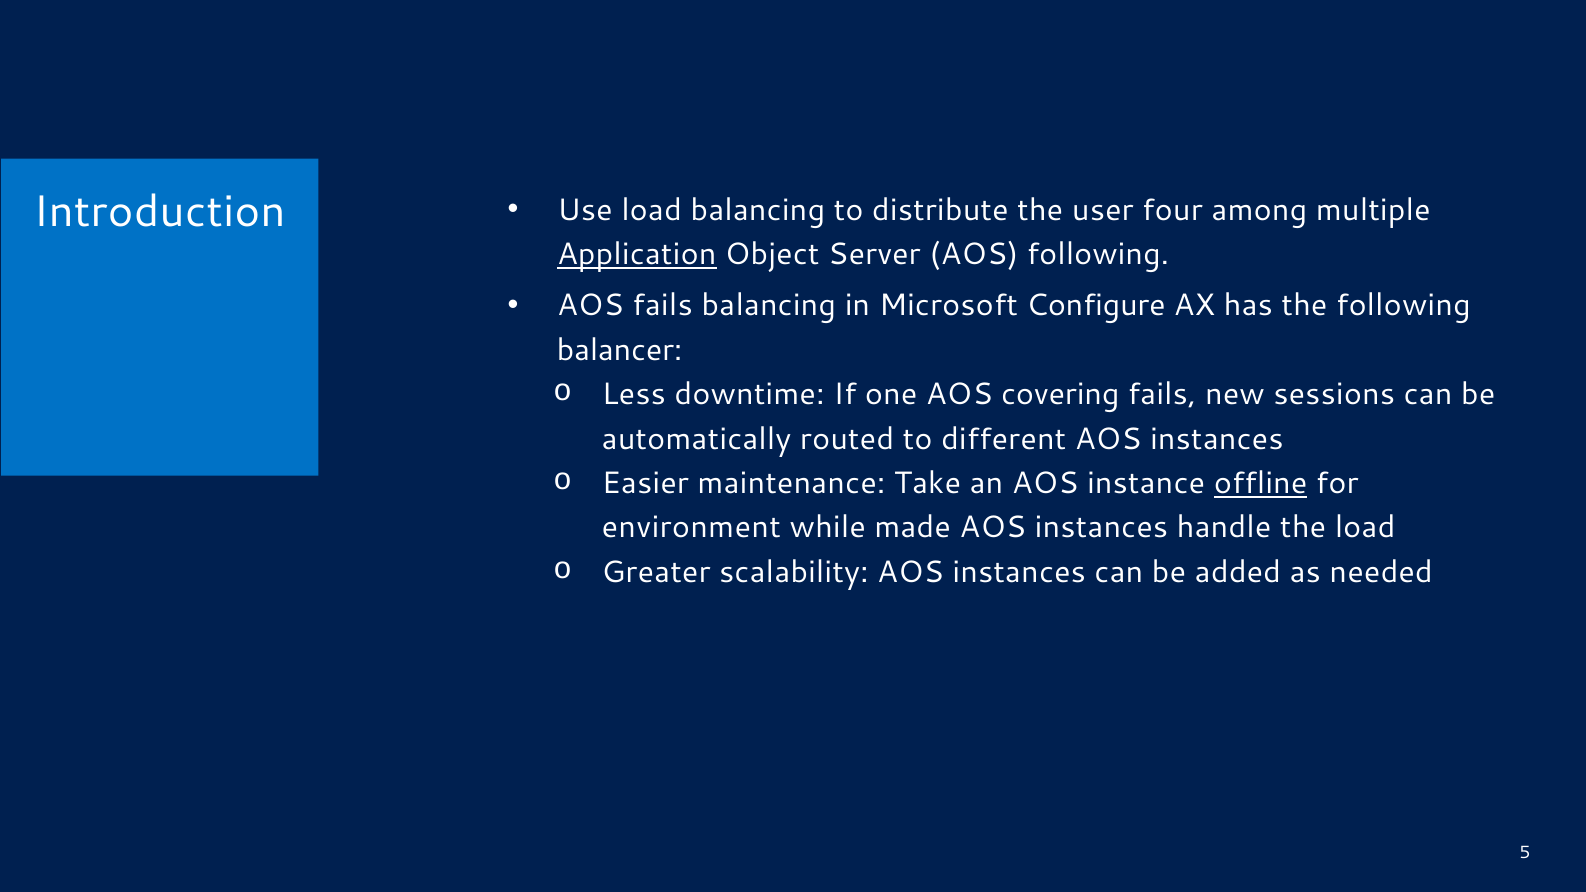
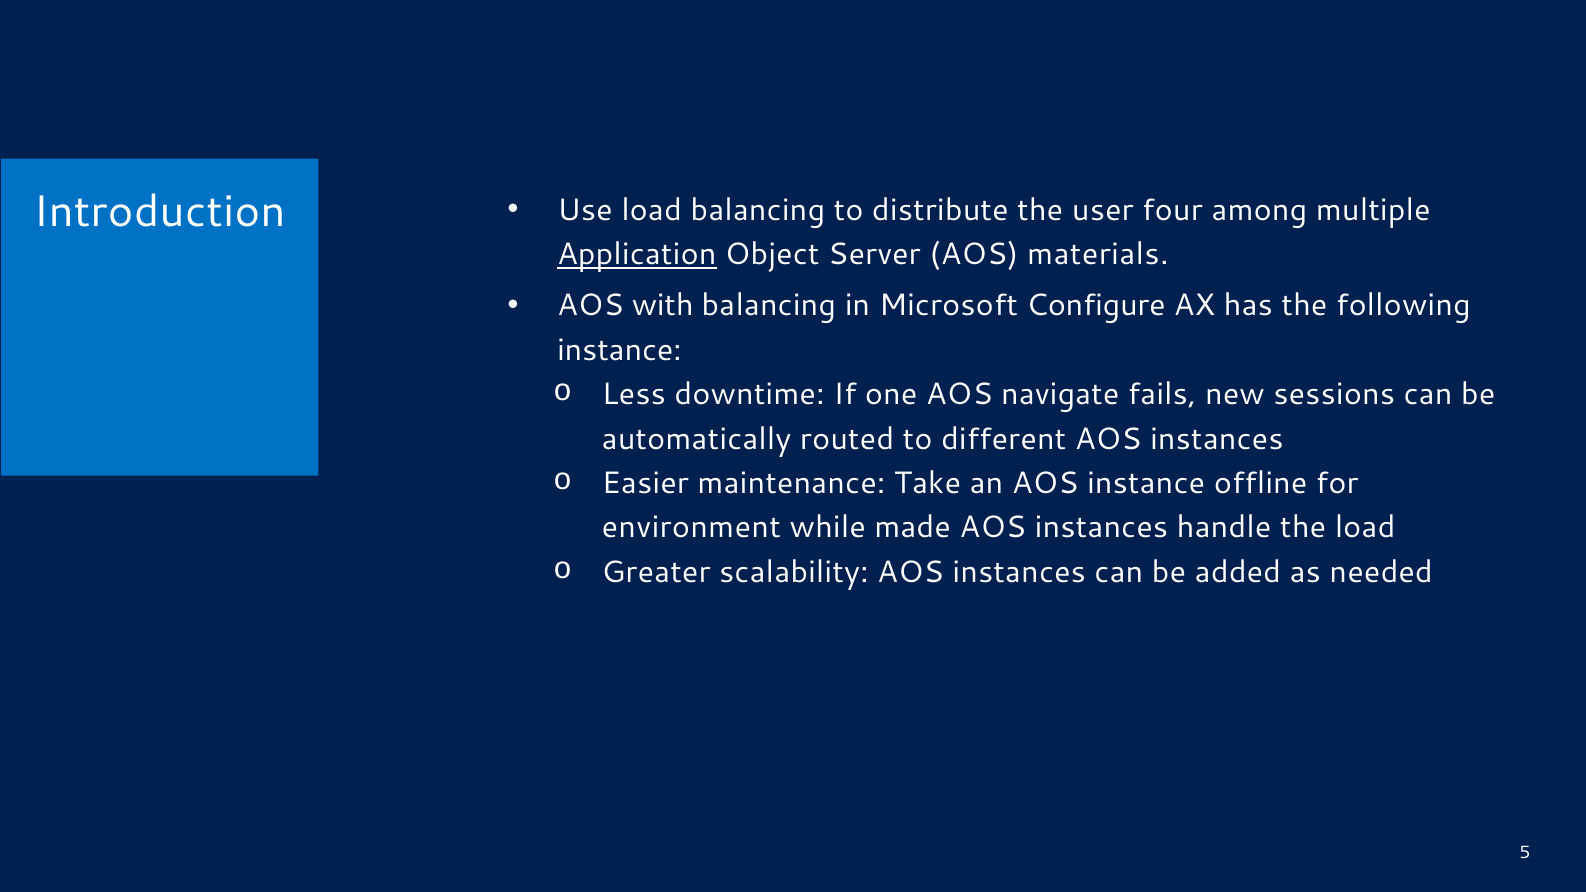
AOS following: following -> materials (1098, 255)
AOS fails: fails -> with (663, 306)
balancer: balancer -> instance (619, 350)
covering: covering -> navigate (1060, 395)
offline underline: present -> none (1261, 483)
